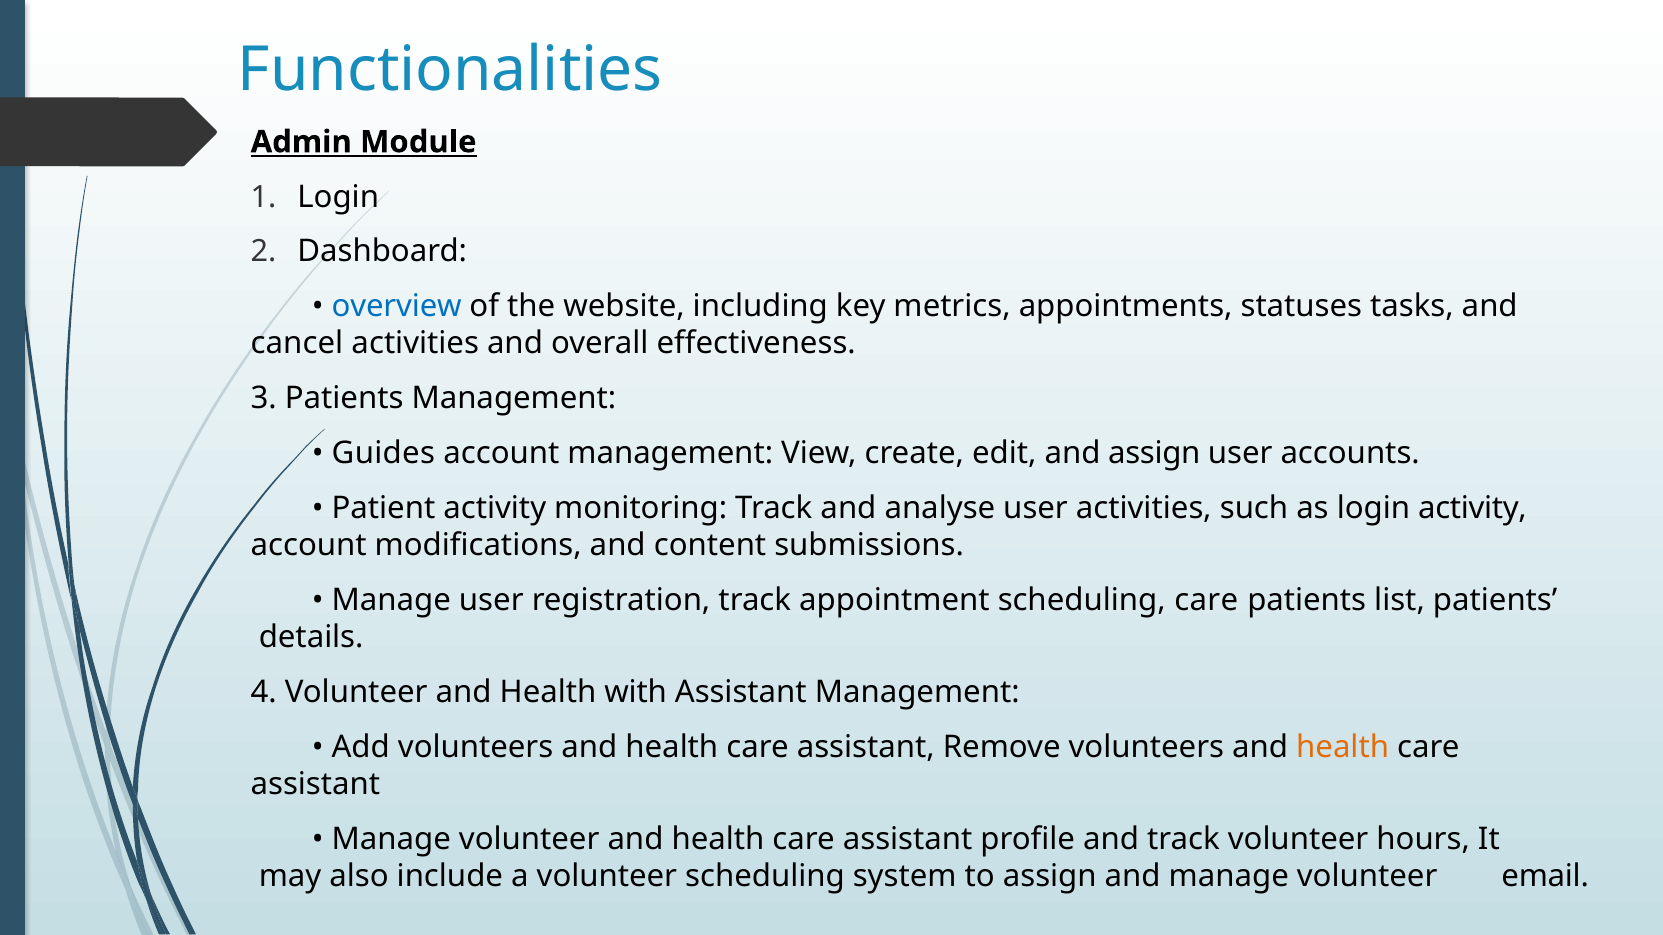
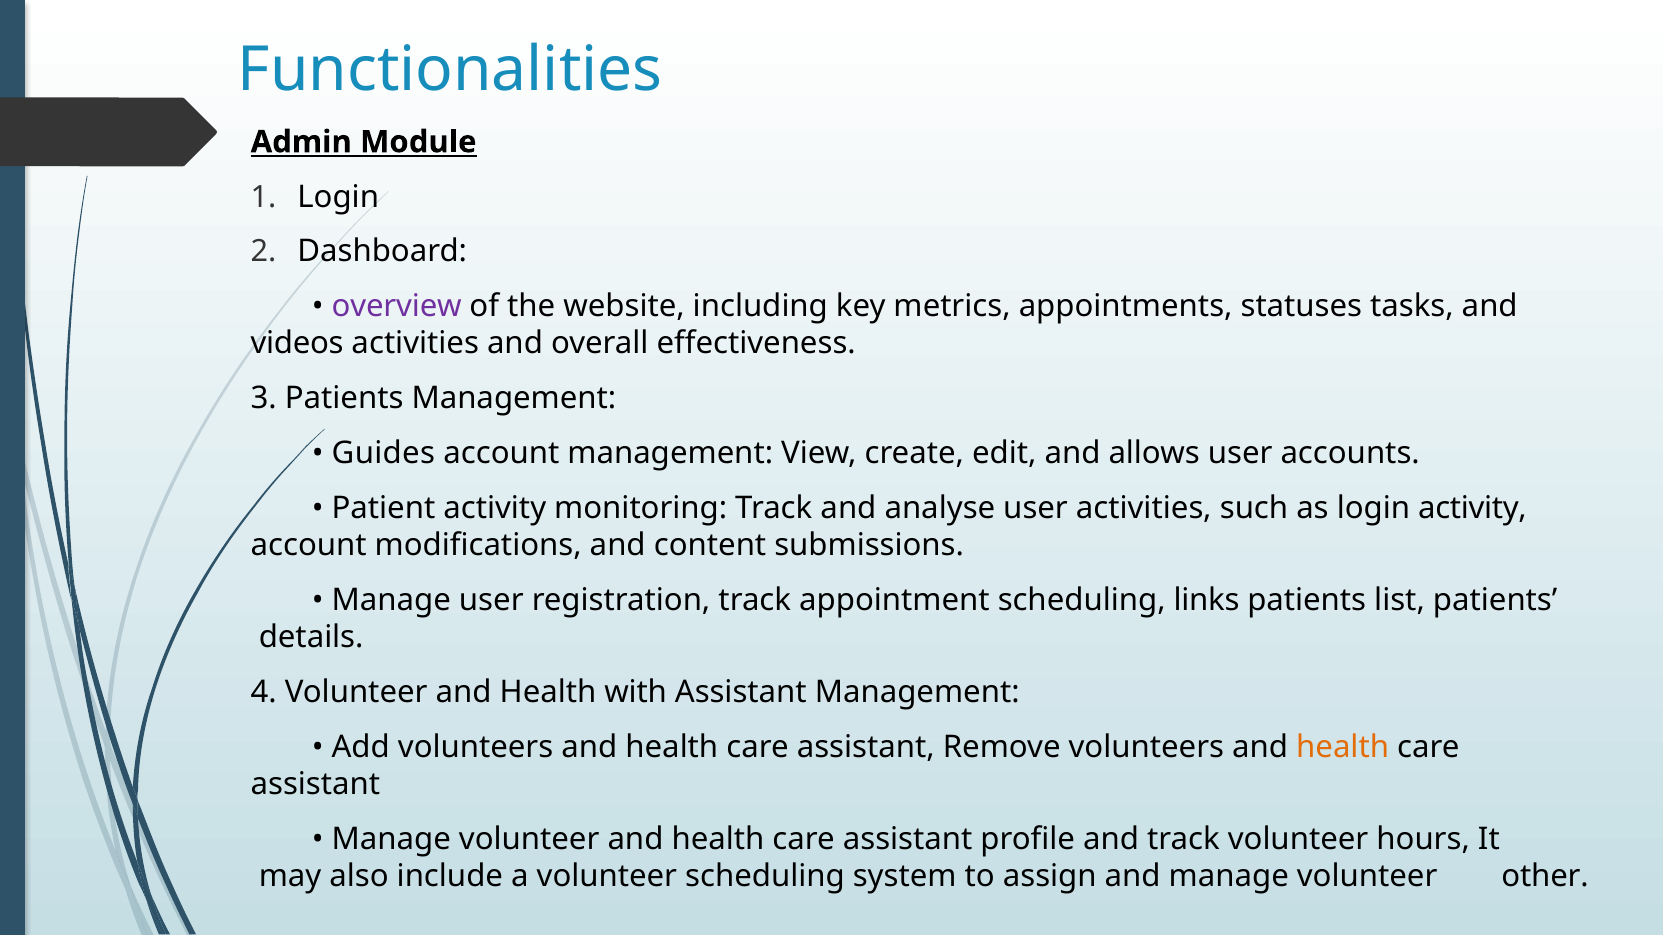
overview colour: blue -> purple (397, 306)
cancel: cancel -> videos (297, 344)
and assign: assign -> allows (1154, 453)
scheduling care: care -> links (1207, 600)
email: email -> other (1545, 877)
